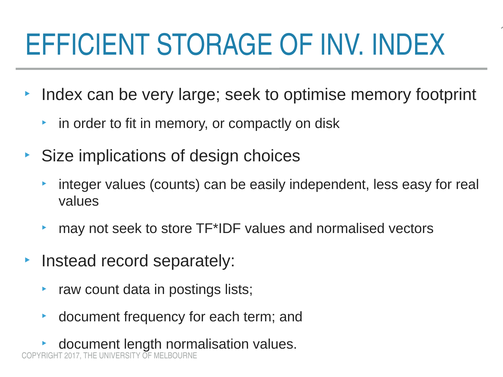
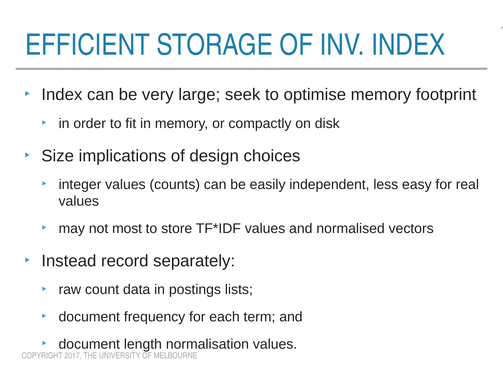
not seek: seek -> most (127, 229)
